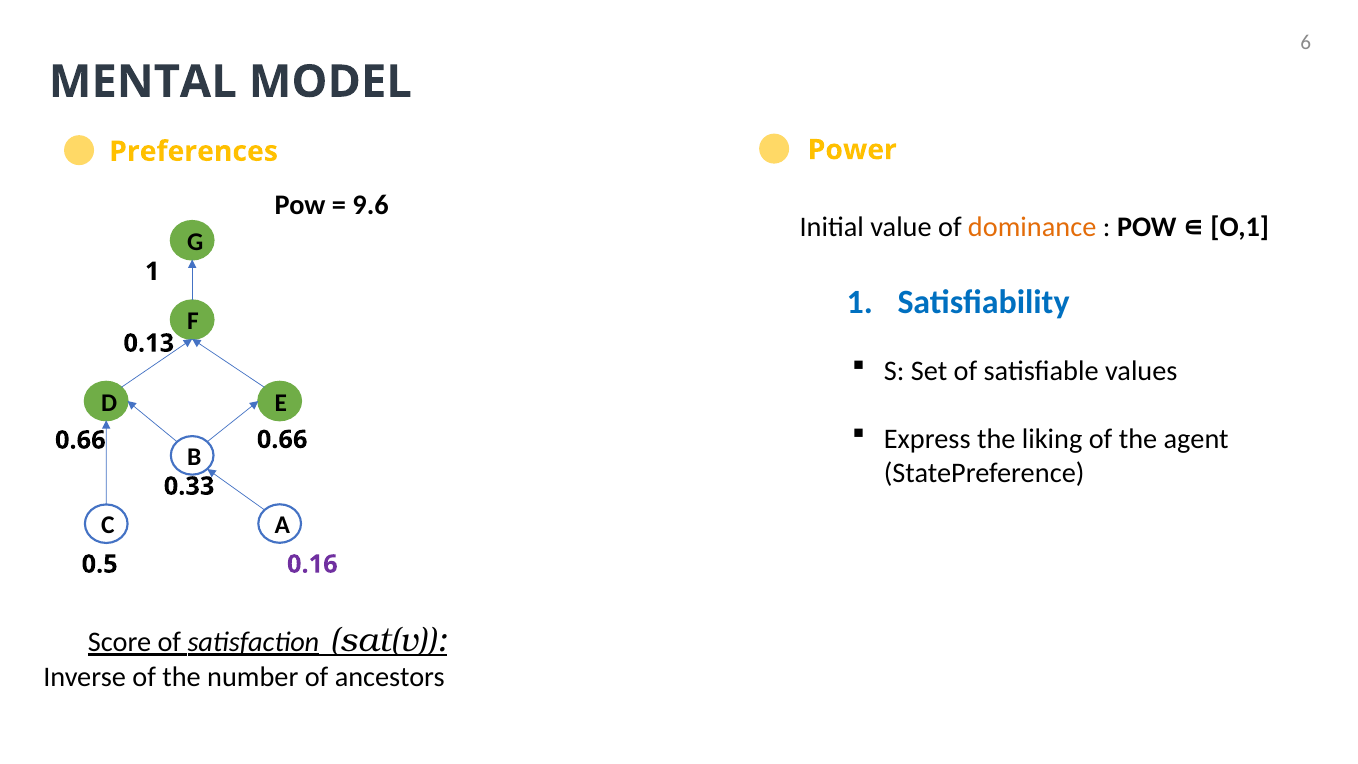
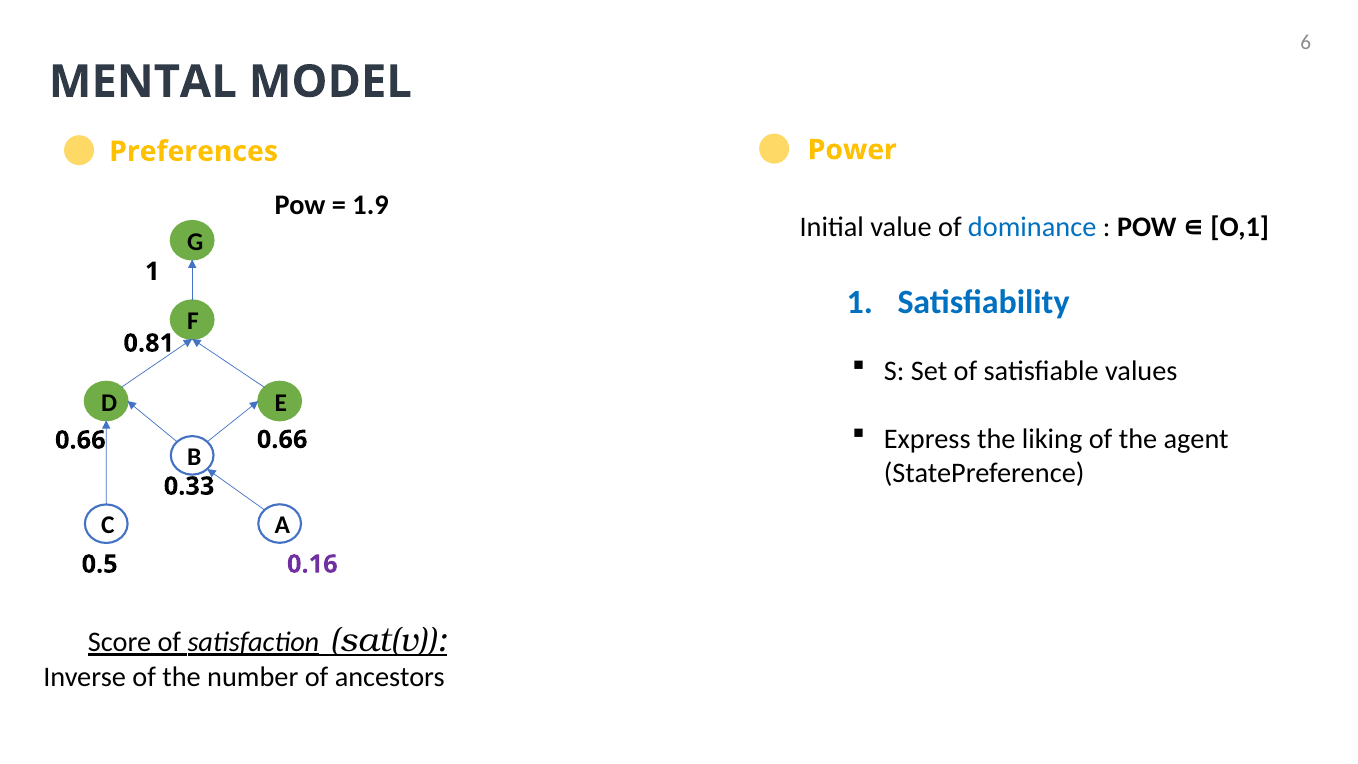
9.6: 9.6 -> 1.9 (371, 205)
dominance colour: orange -> blue (1032, 227)
0.13: 0.13 -> 0.81 (149, 343)
